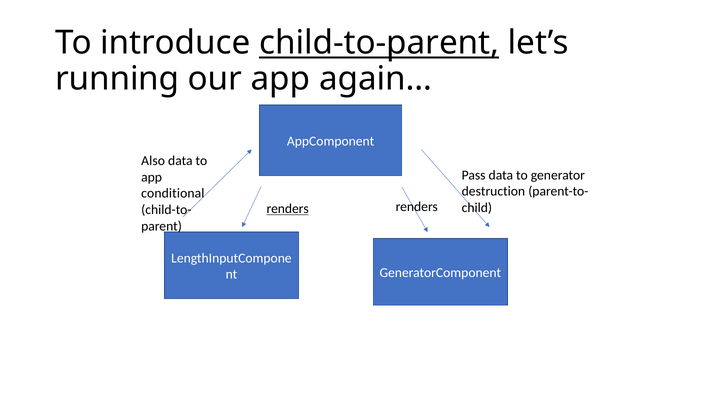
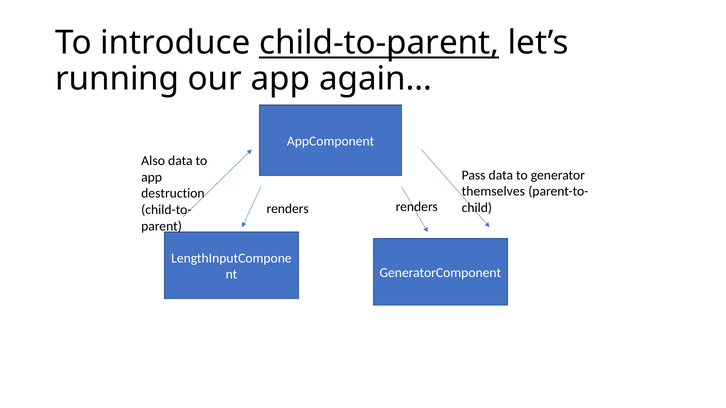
destruction: destruction -> themselves (493, 192)
conditional: conditional -> destruction (173, 194)
renders underline: present -> none (288, 209)
